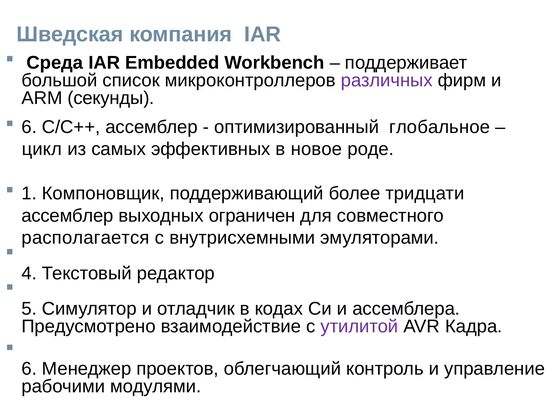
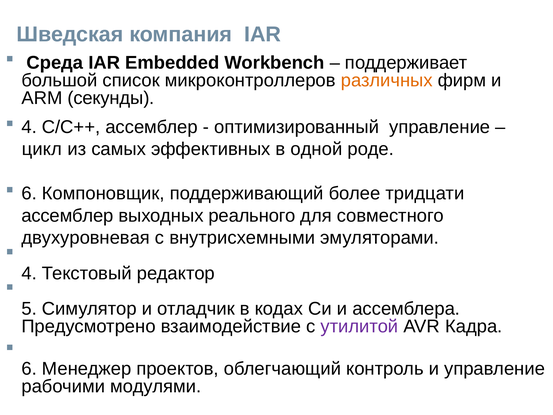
различных colour: purple -> orange (387, 80)
6: 6 -> 4 (29, 127)
оптимизированный глобальное: глобальное -> управление (440, 127)
новое: новое -> одной (316, 149)
1: 1 -> 6 (29, 193)
ограничен: ограничен -> реального (252, 215)
располагается: располагается -> двухуровневая (86, 238)
